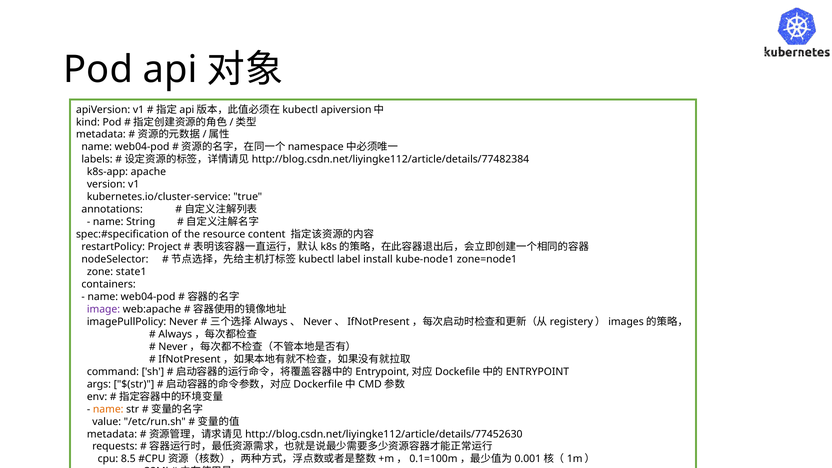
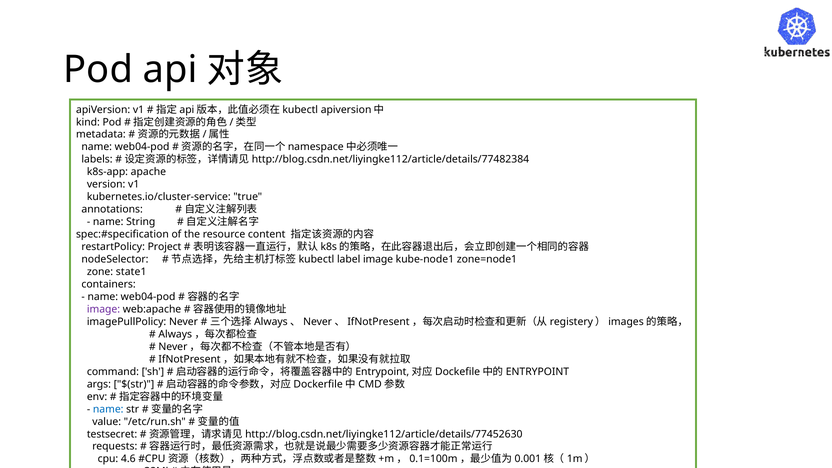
label install: install -> image (378, 259)
name colour: orange -> blue (108, 409)
metadata: metadata -> testsecret (112, 434)
8.5: 8.5 -> 4.6 (128, 459)
